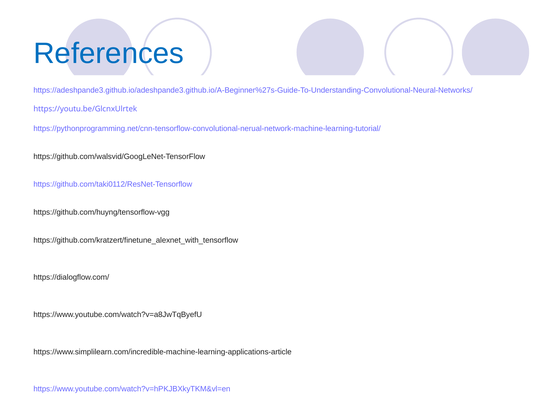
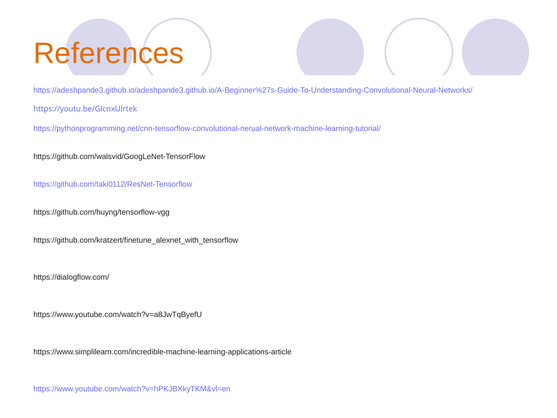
References colour: blue -> orange (109, 54)
